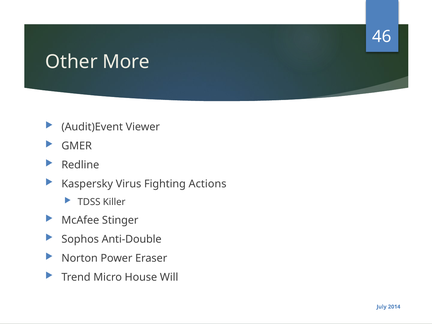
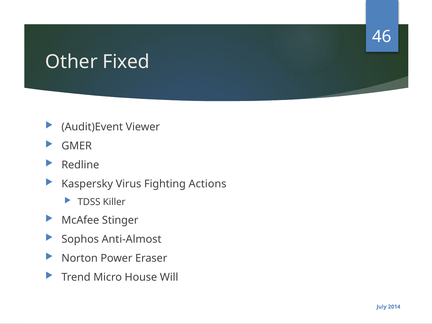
More: More -> Fixed (126, 62)
Anti-Double: Anti-Double -> Anti-Almost (132, 239)
